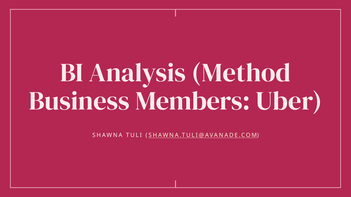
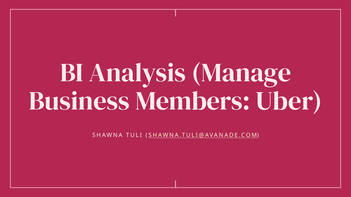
Method: Method -> Manage (241, 73)
